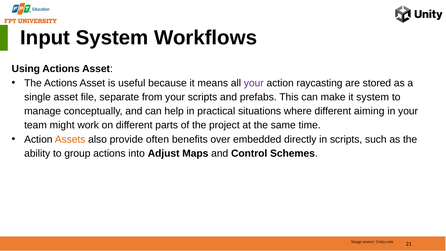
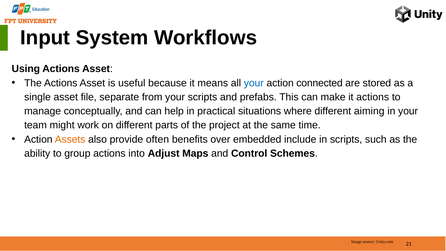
your colour: purple -> blue (254, 83)
raycasting: raycasting -> connected (320, 83)
it system: system -> actions (373, 97)
directly: directly -> include (300, 139)
